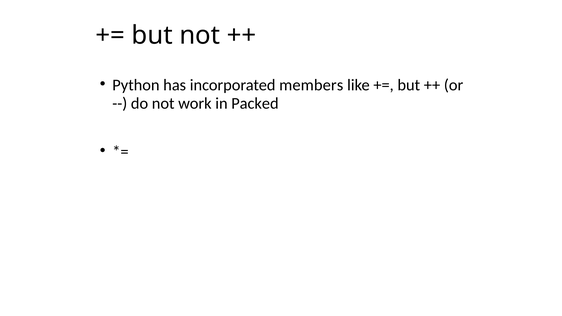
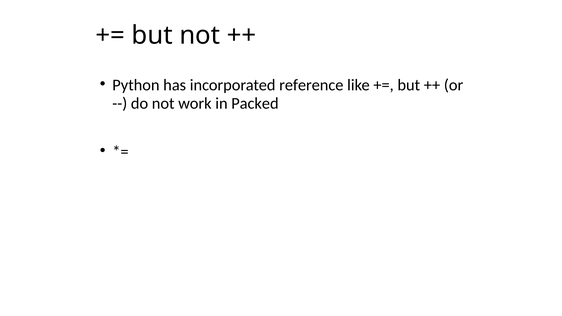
members: members -> reference (311, 85)
